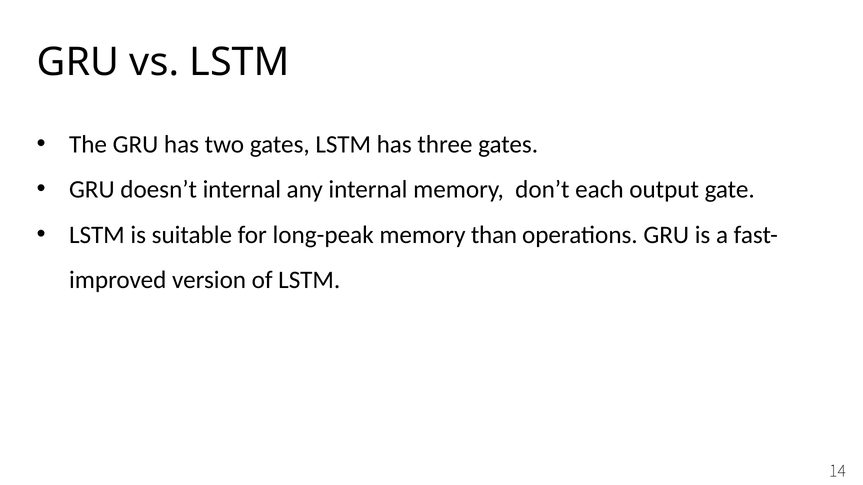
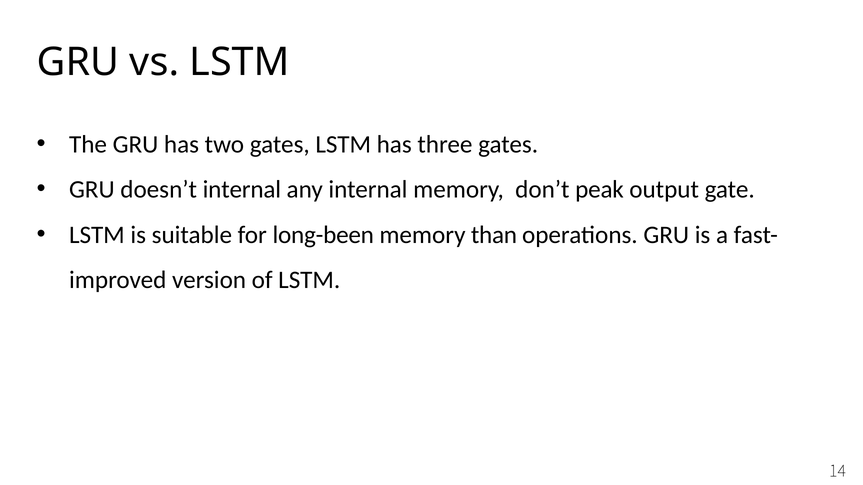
each: each -> peak (599, 190)
long-peak: long-peak -> long-been (323, 235)
